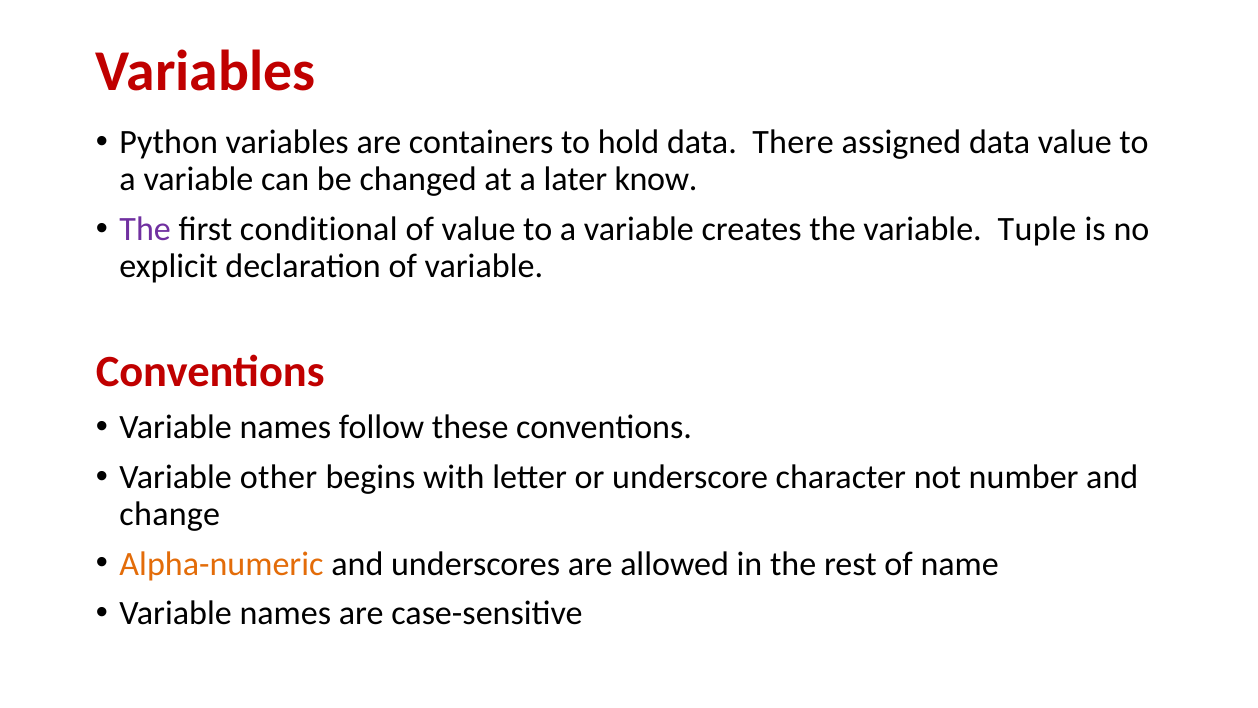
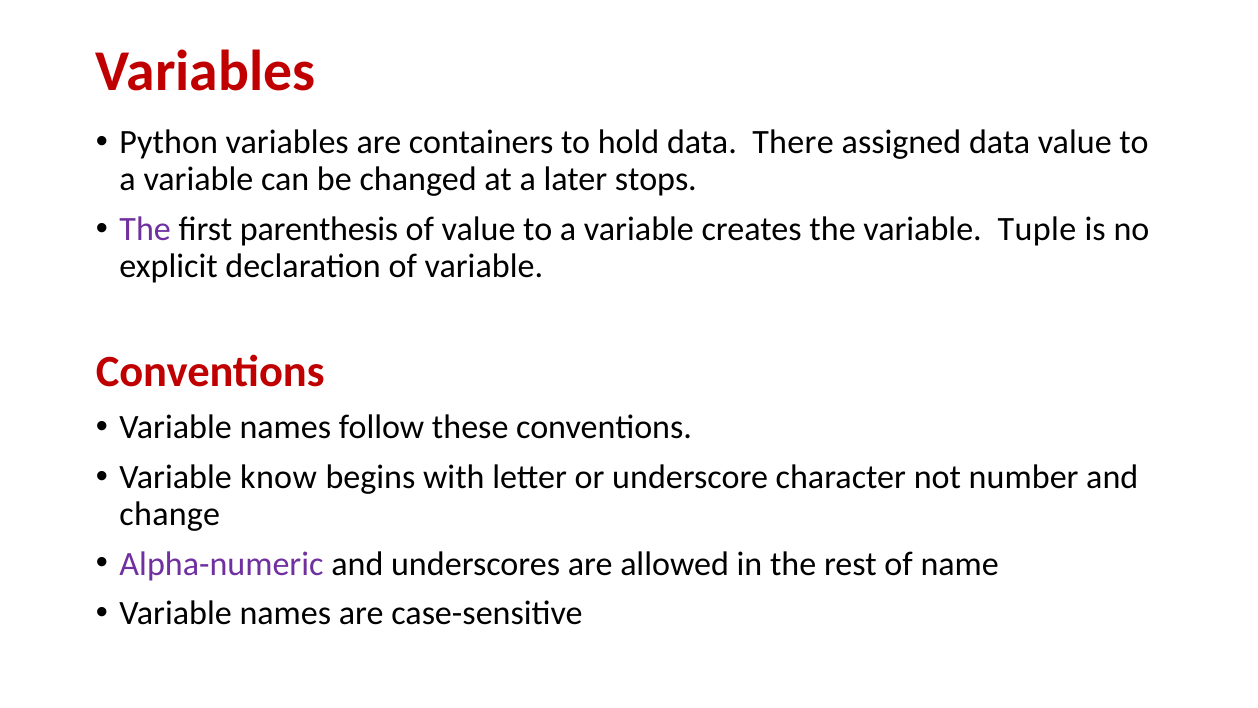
know: know -> stops (656, 179)
conditional: conditional -> parenthesis (319, 229)
other: other -> know (279, 477)
Alpha-numeric colour: orange -> purple (222, 563)
